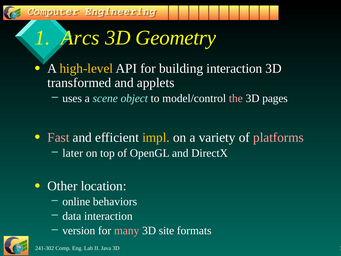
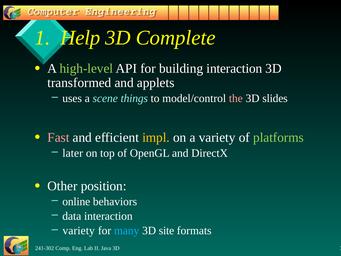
Arcs: Arcs -> Help (80, 38)
Geometry: Geometry -> Complete (176, 38)
high-level colour: yellow -> light green (86, 68)
object: object -> things (134, 98)
pages: pages -> slides (275, 98)
platforms colour: pink -> light green (278, 137)
location: location -> position (104, 186)
version: version -> variety (79, 230)
many colour: pink -> light blue (127, 230)
